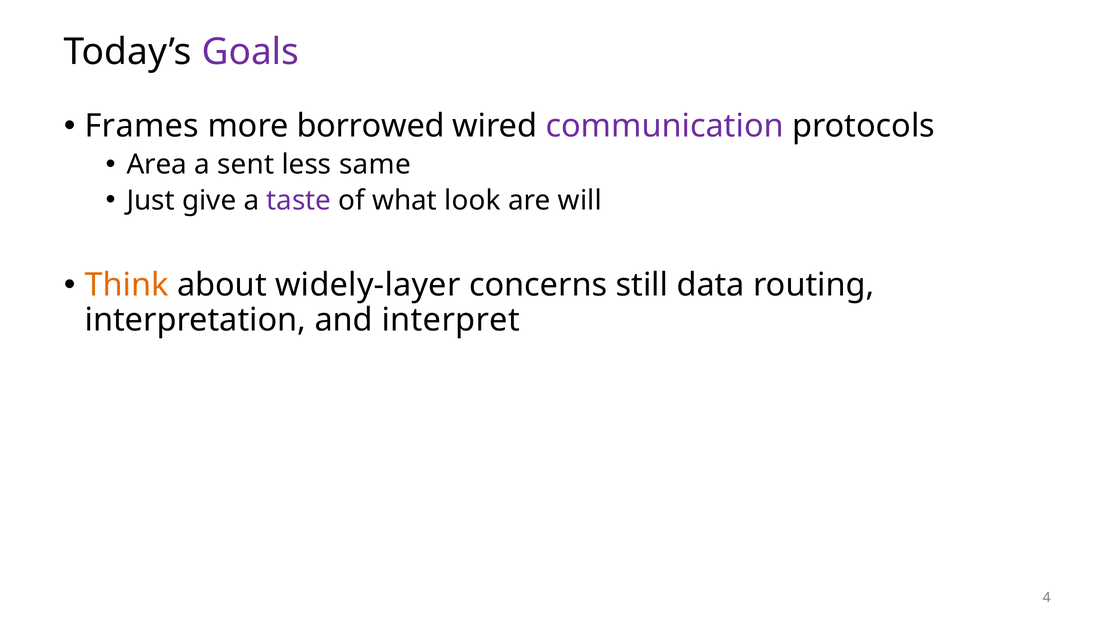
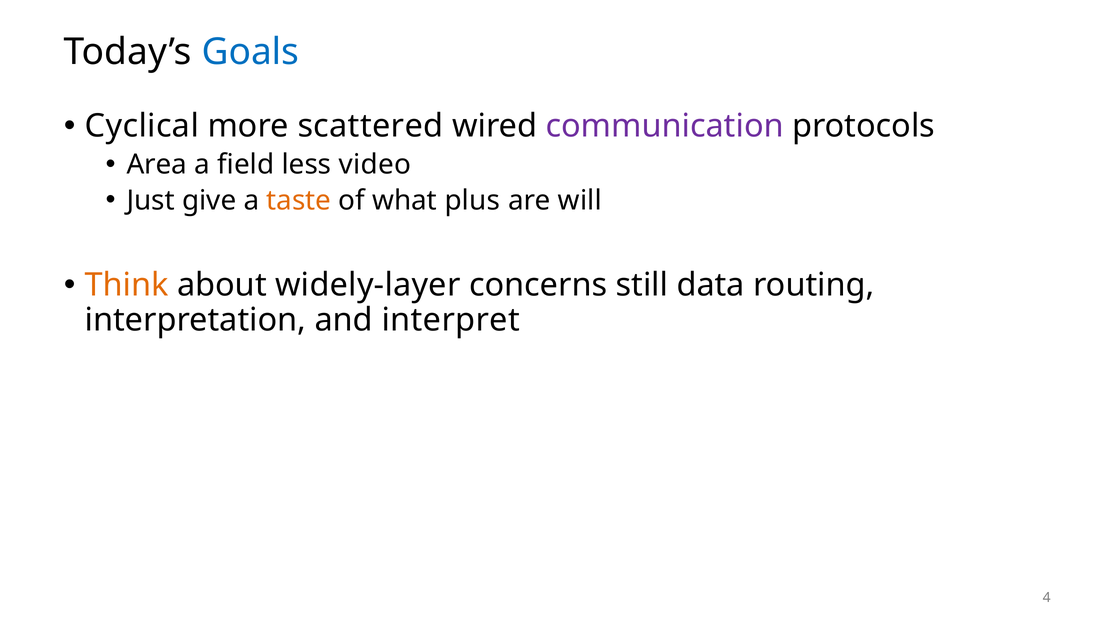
Goals colour: purple -> blue (250, 52)
Frames: Frames -> Cyclical (142, 126)
borrowed: borrowed -> scattered (370, 126)
sent: sent -> field (246, 165)
same: same -> video (375, 165)
taste colour: purple -> orange (299, 200)
look: look -> plus (472, 200)
